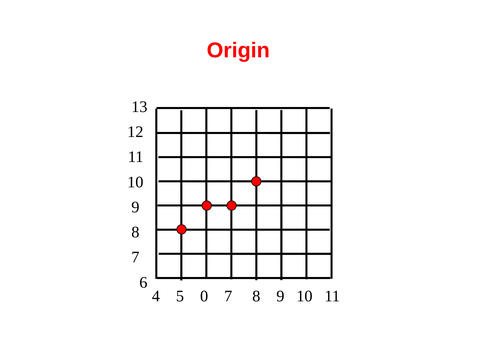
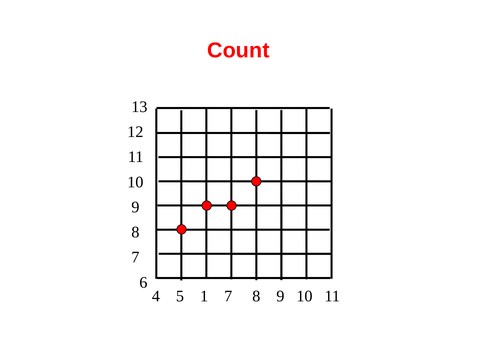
Origin: Origin -> Count (238, 50)
0: 0 -> 1 (204, 296)
